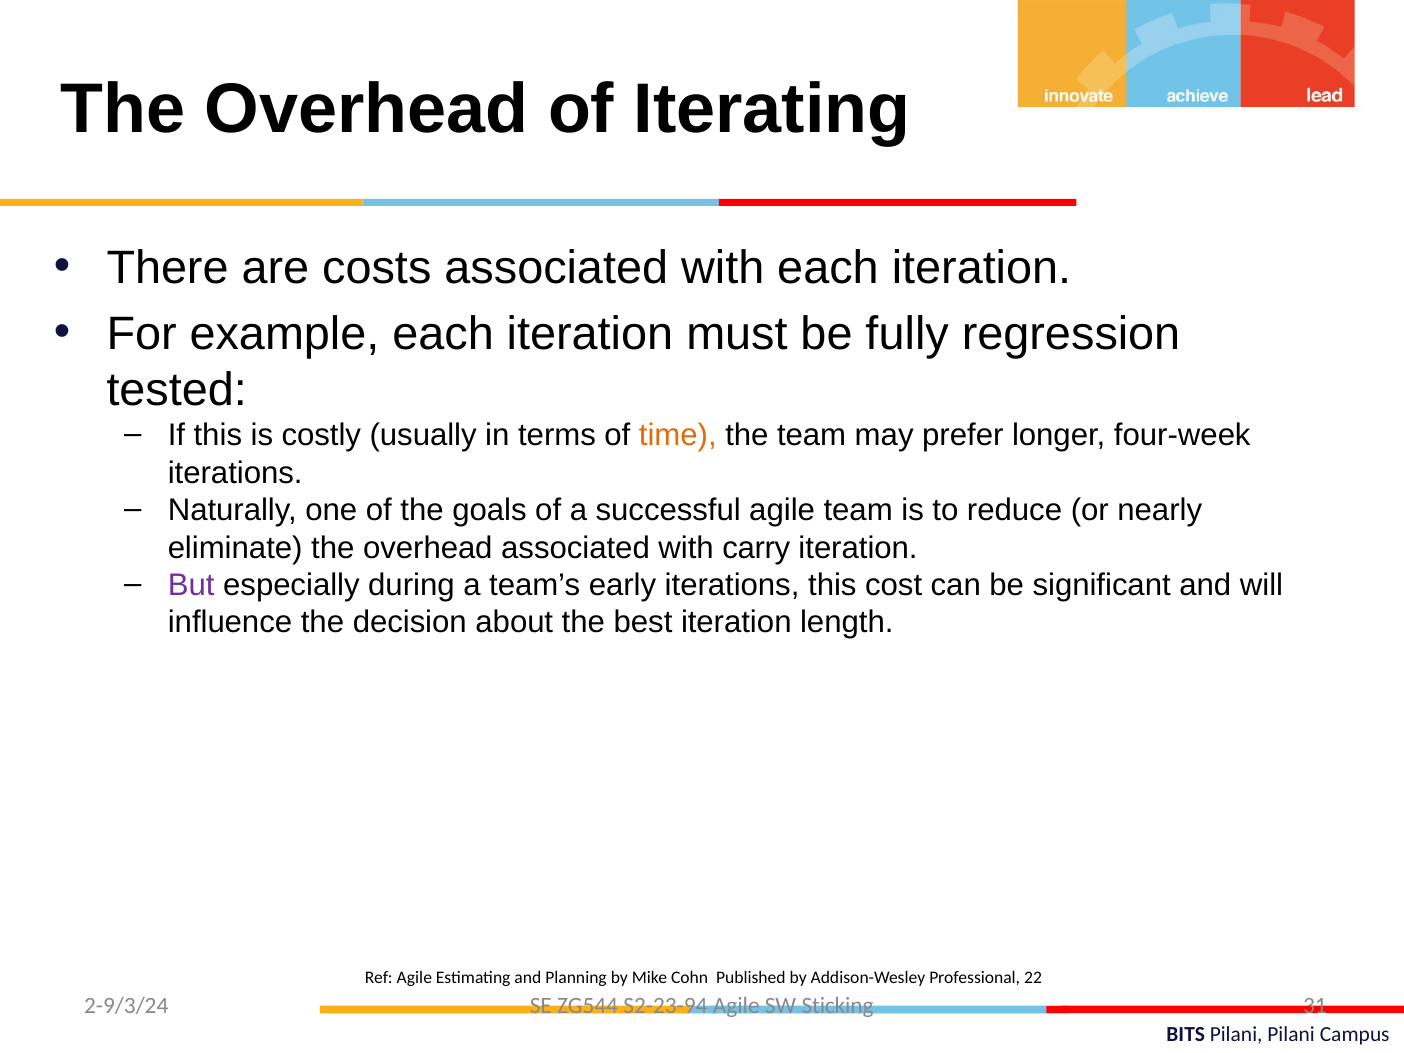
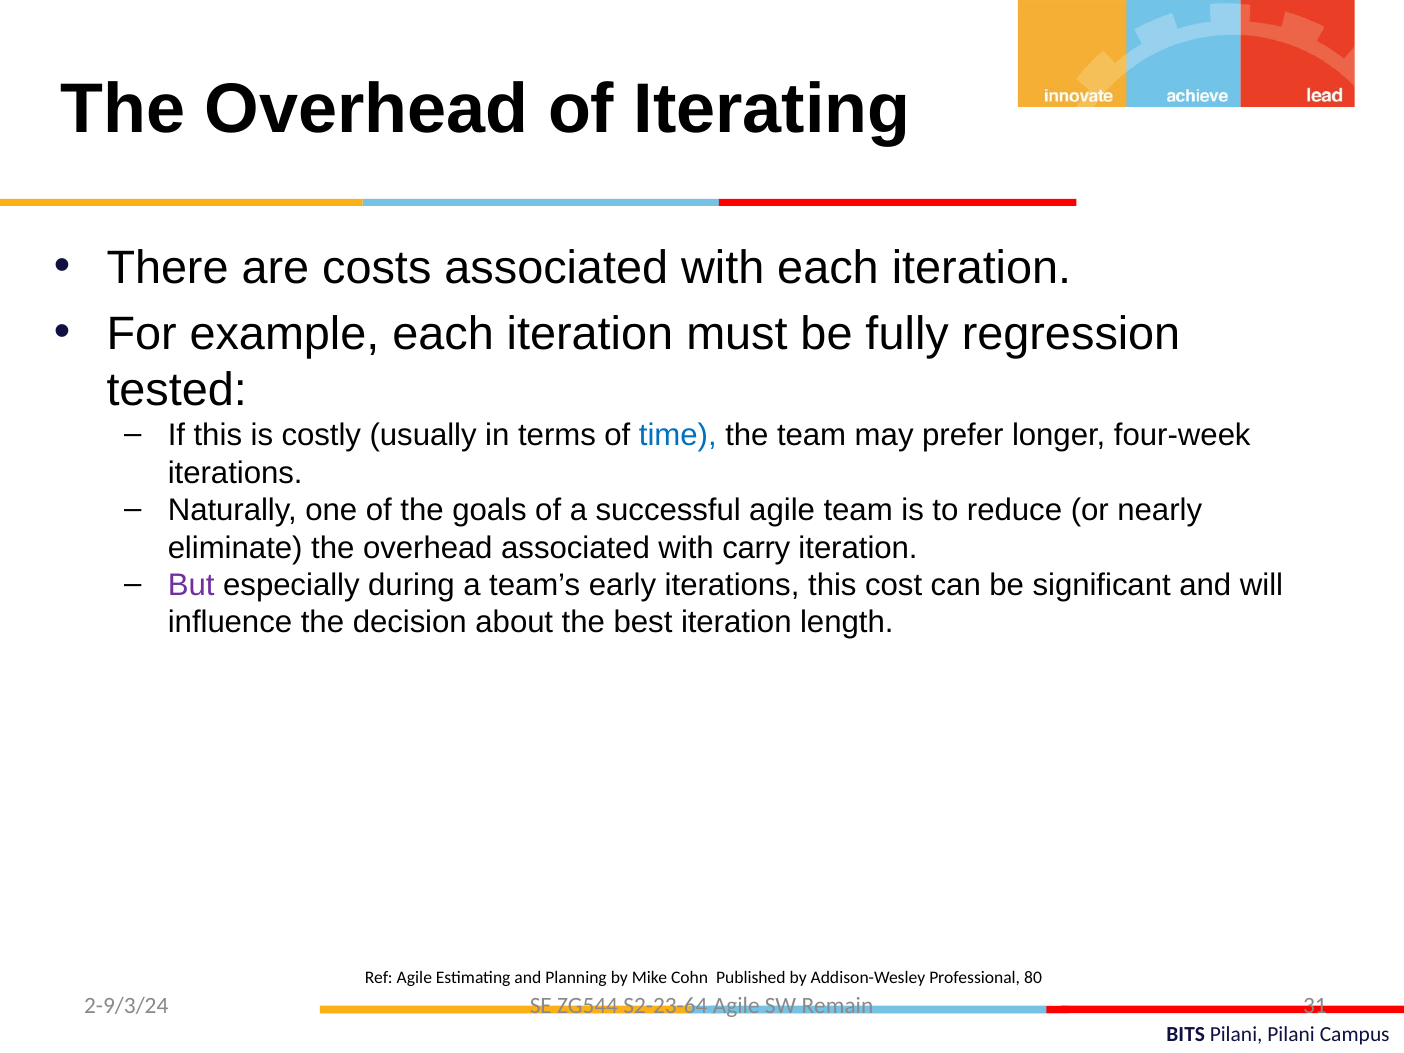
time colour: orange -> blue (678, 436)
22: 22 -> 80 (1033, 978)
S2-23-94: S2-23-94 -> S2-23-64 (665, 1006)
Sticking: Sticking -> Remain (837, 1006)
